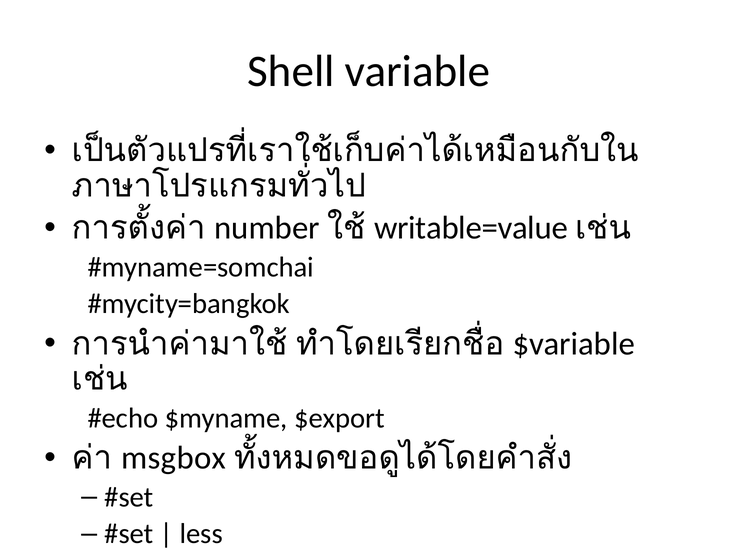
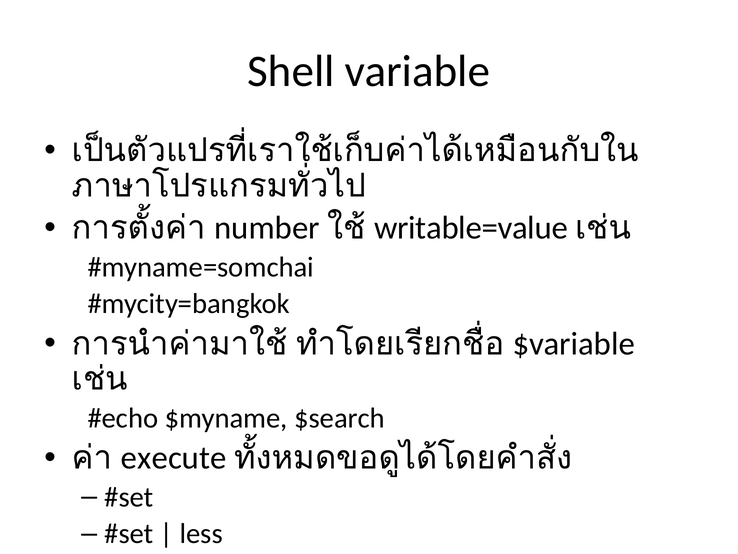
$export: $export -> $search (340, 418)
msgbox: msgbox -> execute (174, 458)
